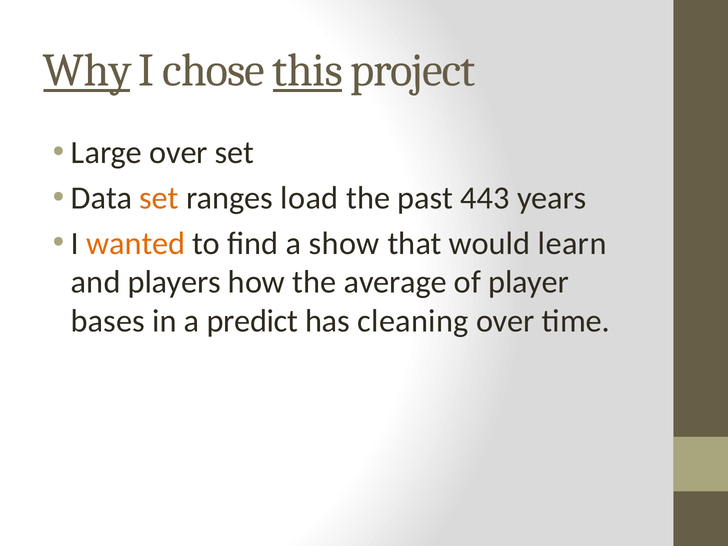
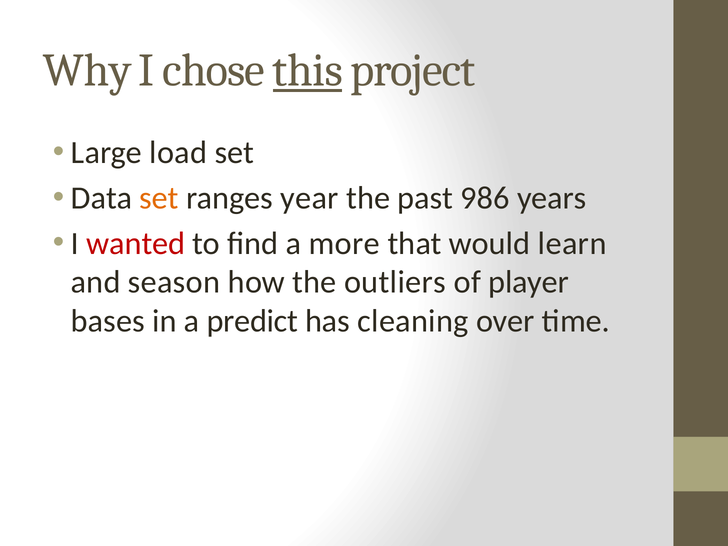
Why underline: present -> none (87, 71)
Large over: over -> load (178, 153)
load: load -> year (309, 198)
443: 443 -> 986 (485, 198)
wanted colour: orange -> red (136, 243)
show: show -> more (344, 243)
players: players -> season (174, 282)
average: average -> outliers (395, 282)
